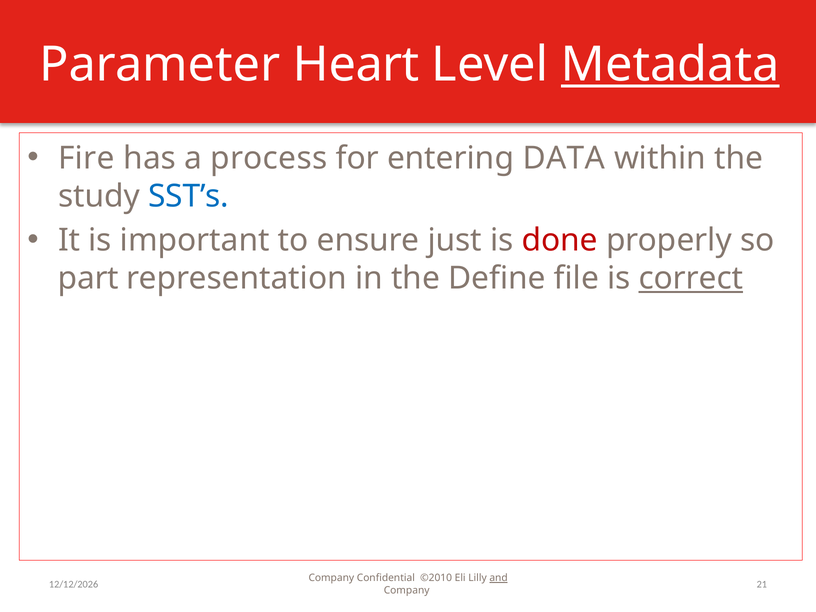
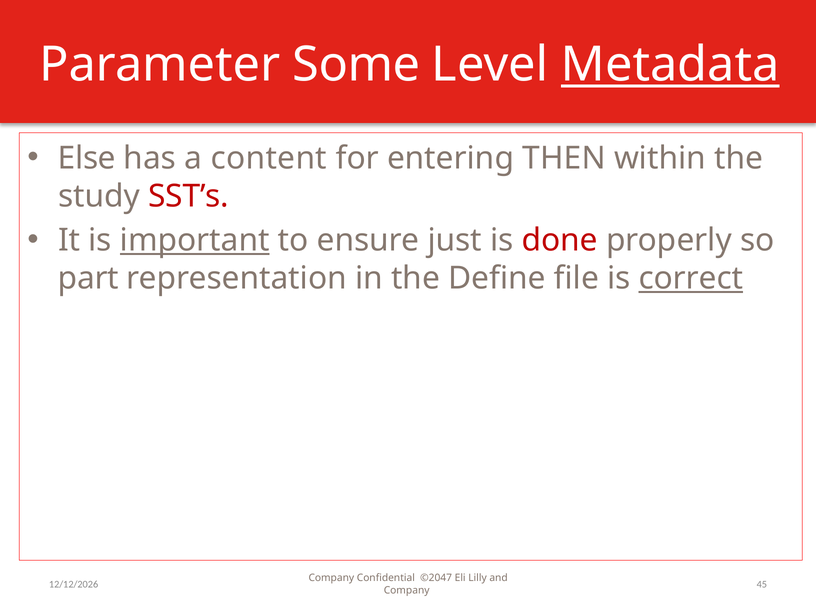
Heart: Heart -> Some (356, 65)
Fire: Fire -> Else (87, 158)
process: process -> content (269, 158)
DATA: DATA -> THEN (564, 158)
SST’s colour: blue -> red (188, 196)
important underline: none -> present (195, 240)
©2010: ©2010 -> ©2047 (436, 578)
and underline: present -> none (499, 578)
21: 21 -> 45 (762, 584)
